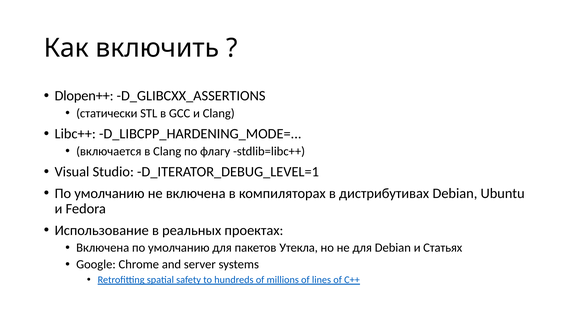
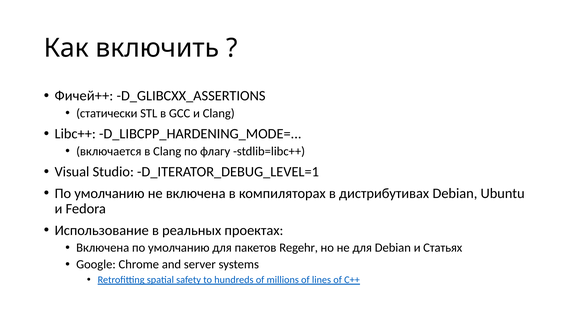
Dlopen++: Dlopen++ -> Фичей++ (84, 96)
Утекла: Утекла -> Regehr (299, 248)
